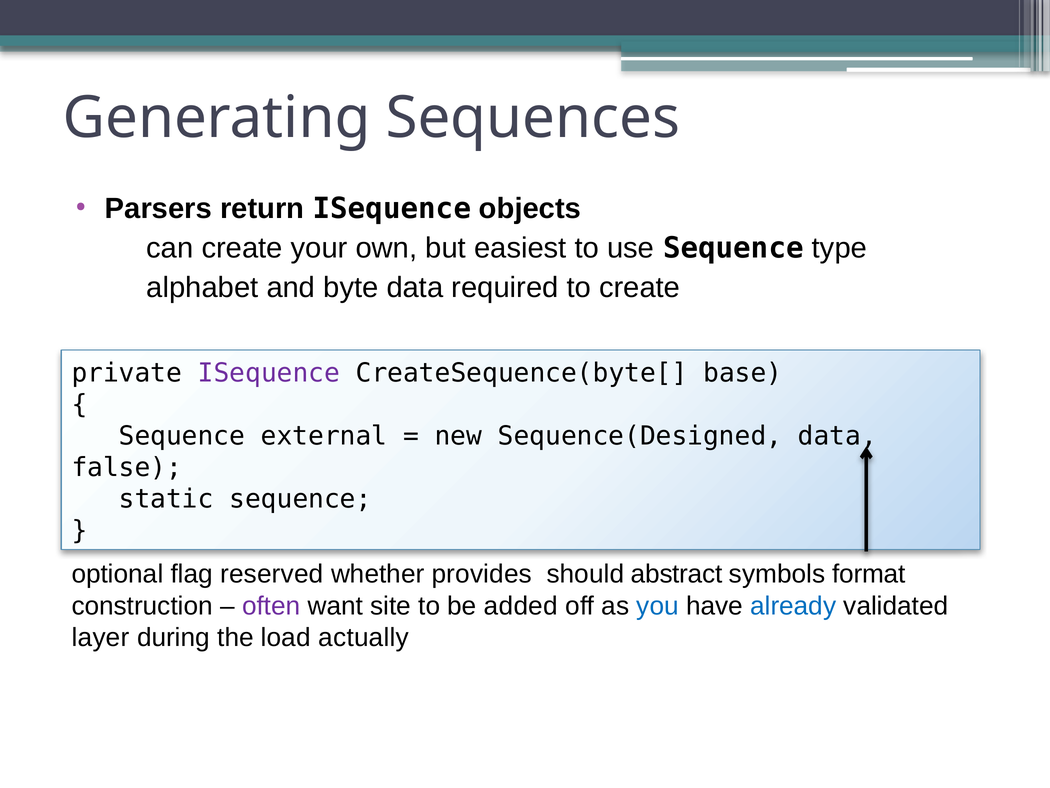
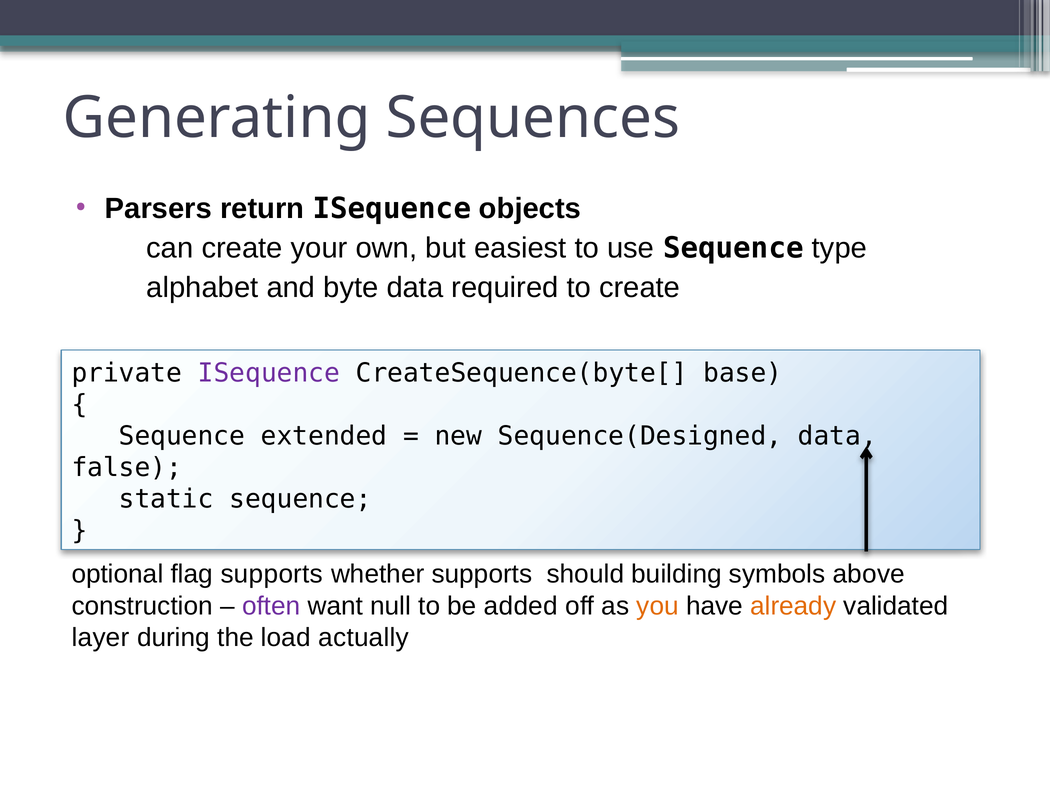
external: external -> extended (324, 436)
flag reserved: reserved -> supports (272, 574)
whether provides: provides -> supports (482, 574)
abstract: abstract -> building (677, 574)
format: format -> above (869, 574)
site: site -> null (391, 605)
you colour: blue -> orange (658, 605)
already colour: blue -> orange (793, 605)
